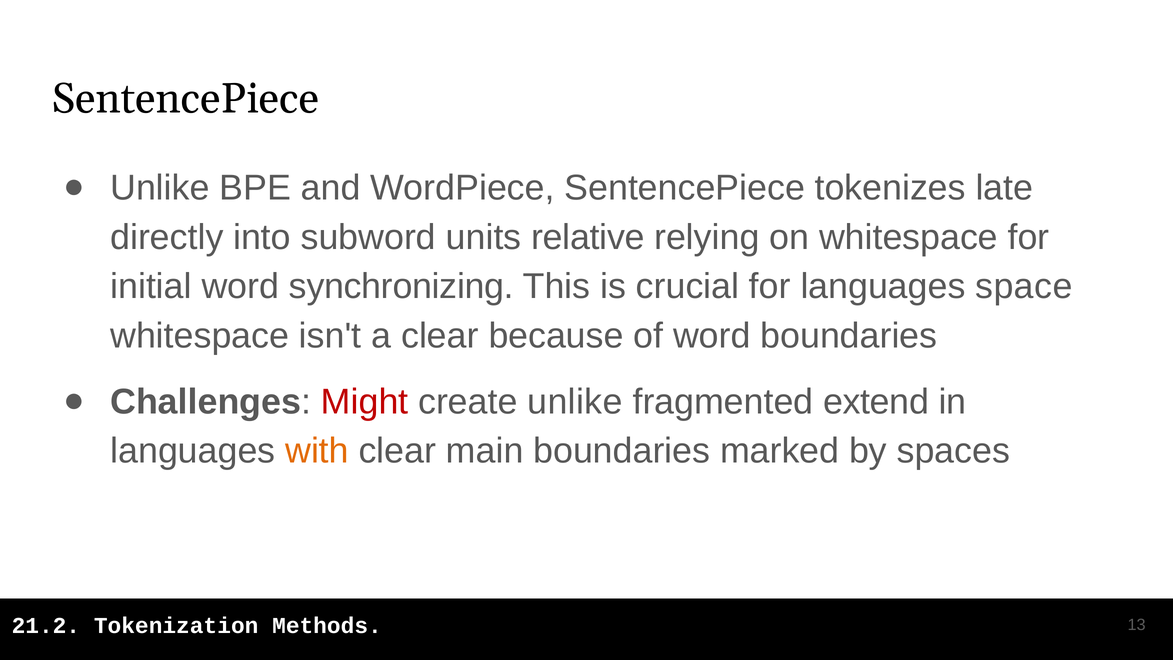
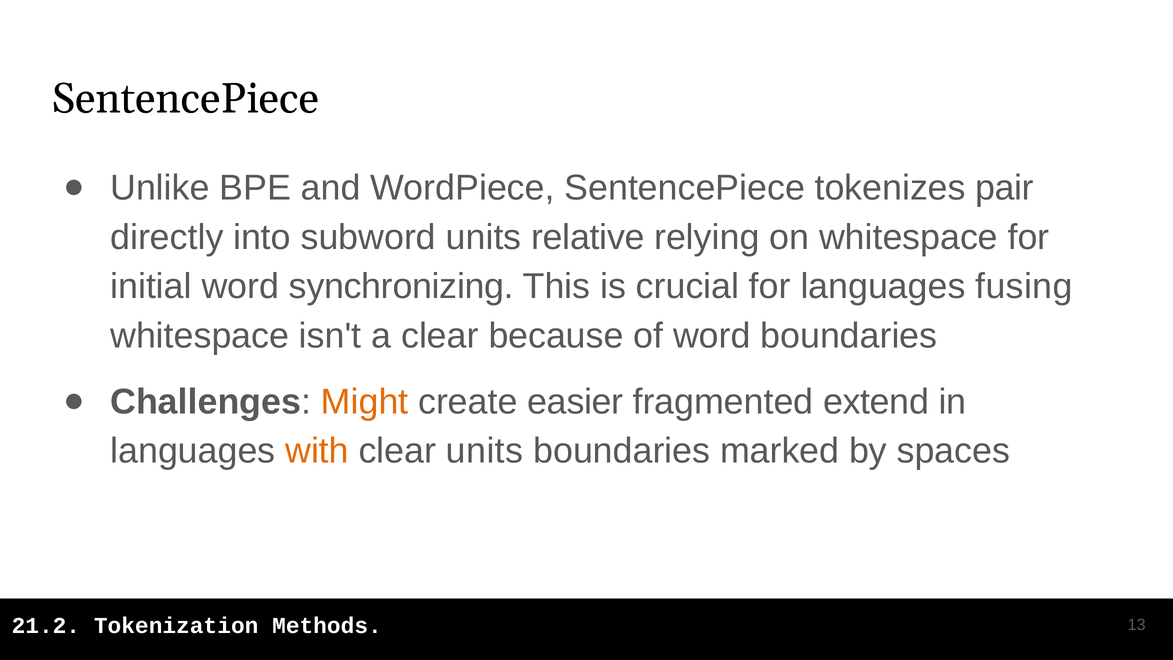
late: late -> pair (1004, 188)
space: space -> fusing (1024, 287)
Might colour: red -> orange (365, 402)
create unlike: unlike -> easier (575, 402)
clear main: main -> units (485, 451)
